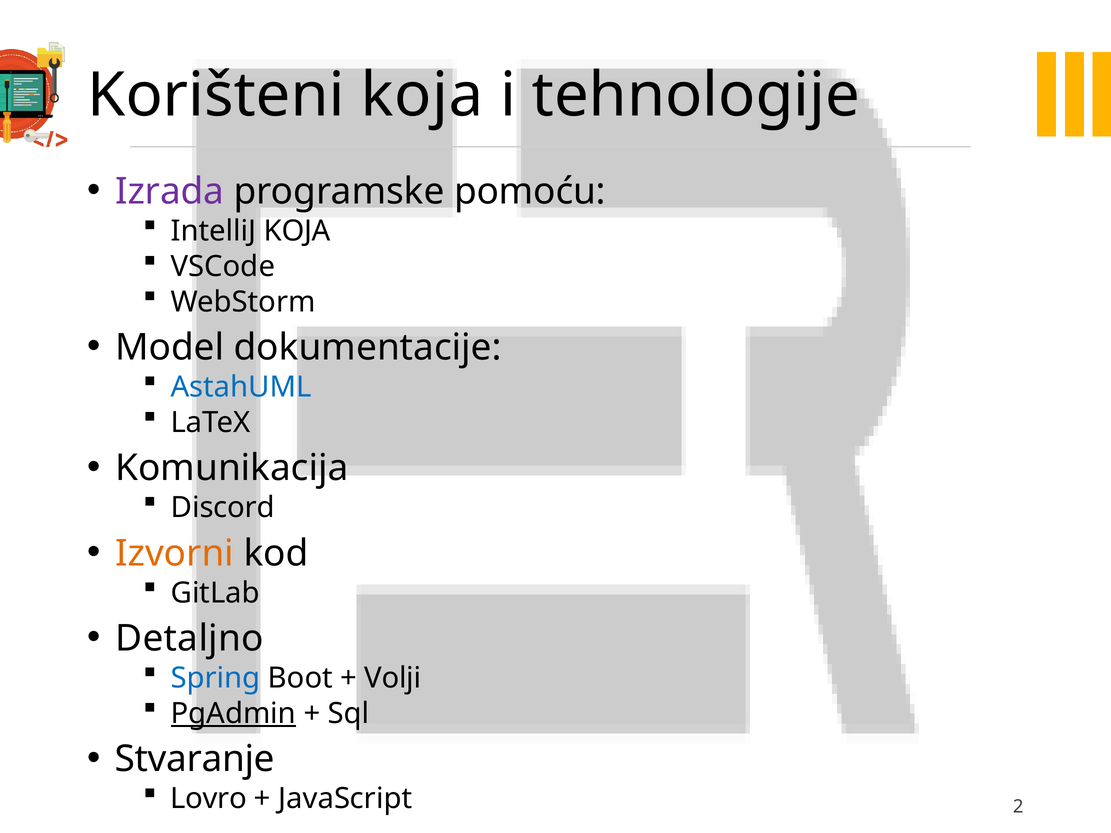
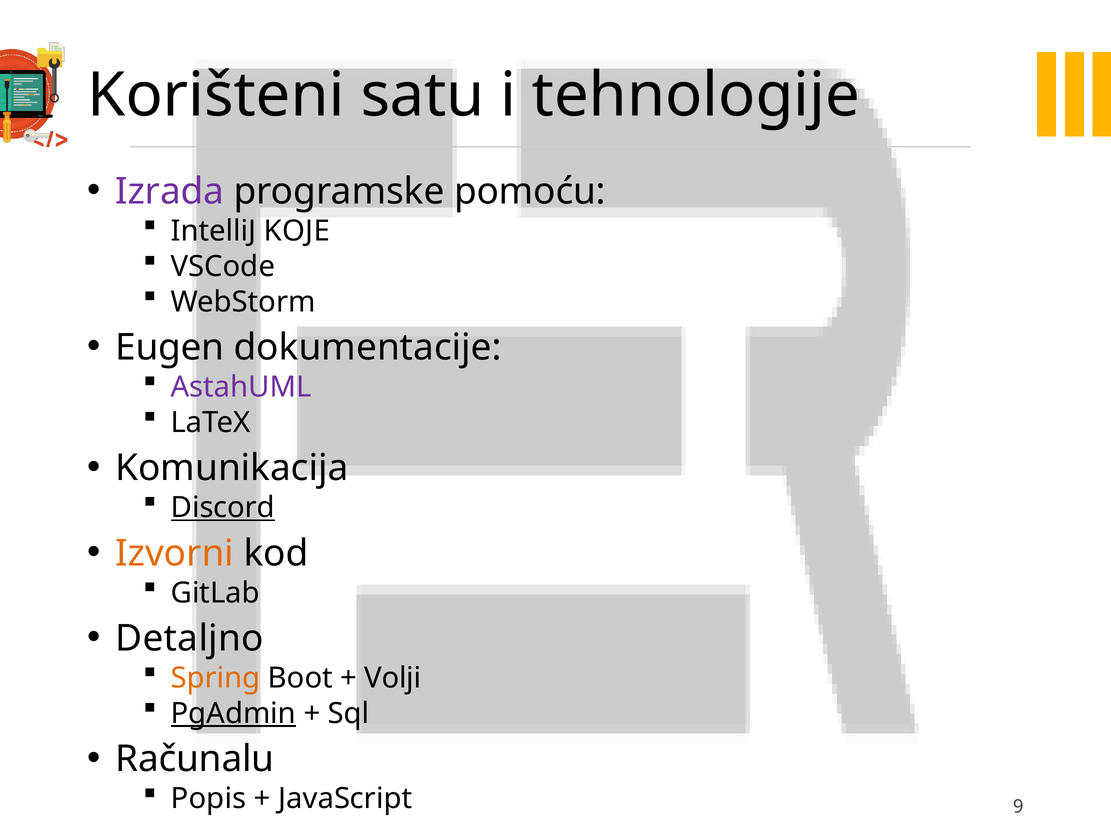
Korišteni koja: koja -> satu (423, 95)
IntelliJ KOJA: KOJA -> KOJE (297, 231)
Model: Model -> Eugen (170, 348)
AstahUML colour: blue -> purple (241, 387)
Discord underline: none -> present (223, 508)
Spring colour: blue -> orange (216, 678)
Stvaranje: Stvaranje -> Računalu (195, 759)
Lovro: Lovro -> Popis (209, 799)
2: 2 -> 9 (1018, 807)
